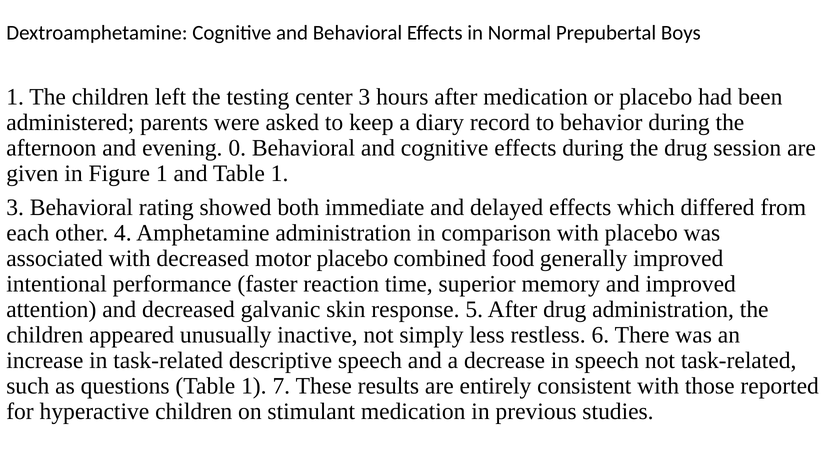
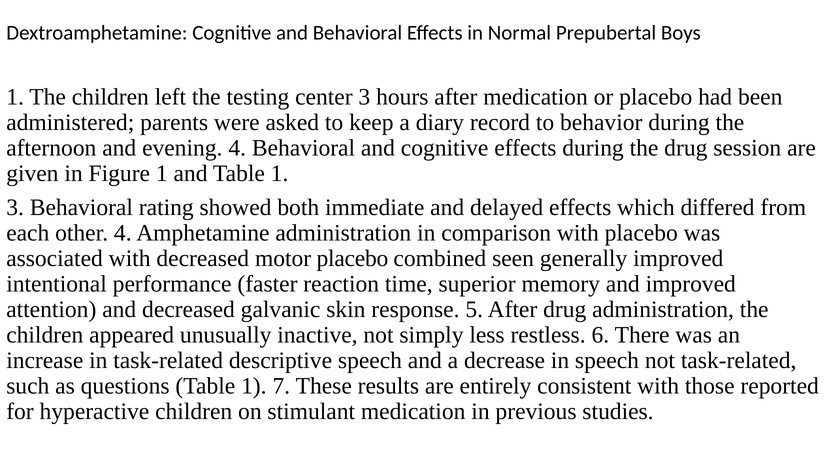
evening 0: 0 -> 4 (237, 148)
food: food -> seen (513, 259)
